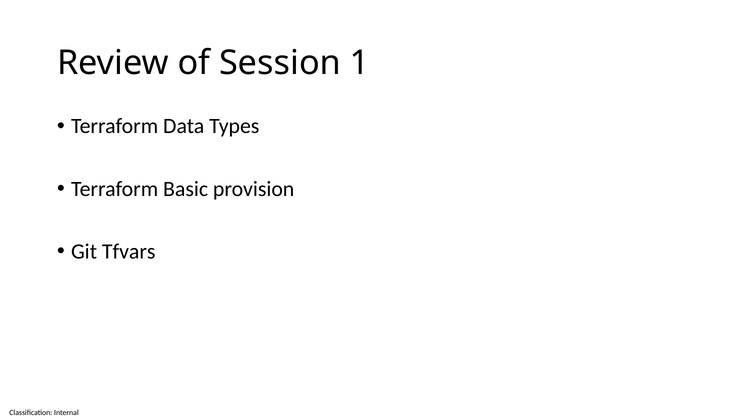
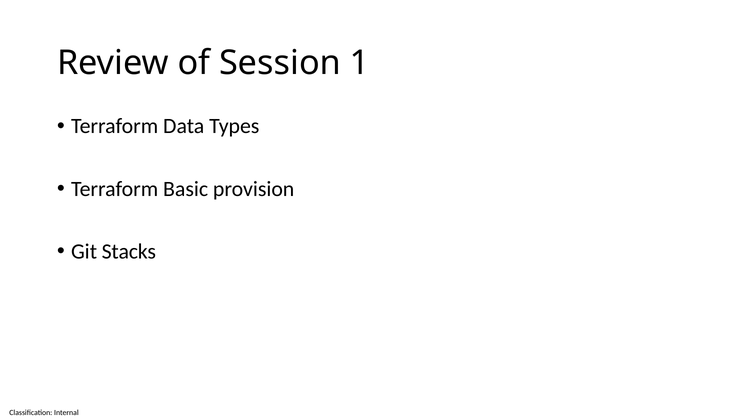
Tfvars: Tfvars -> Stacks (129, 252)
